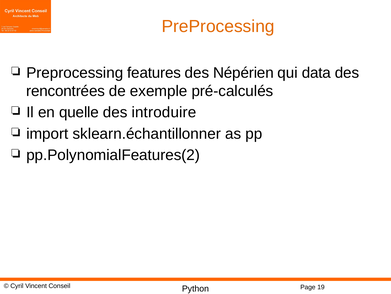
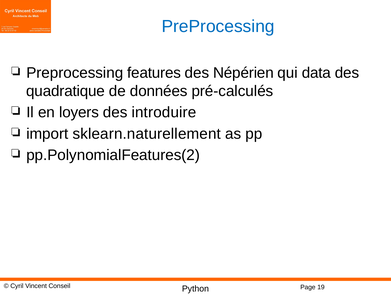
PreProcessing colour: orange -> blue (218, 26)
rencontrées: rencontrées -> quadratique (66, 91)
exemple: exemple -> données (159, 91)
quelle: quelle -> loyers (79, 112)
sklearn.échantillonner: sklearn.échantillonner -> sklearn.naturellement (147, 133)
